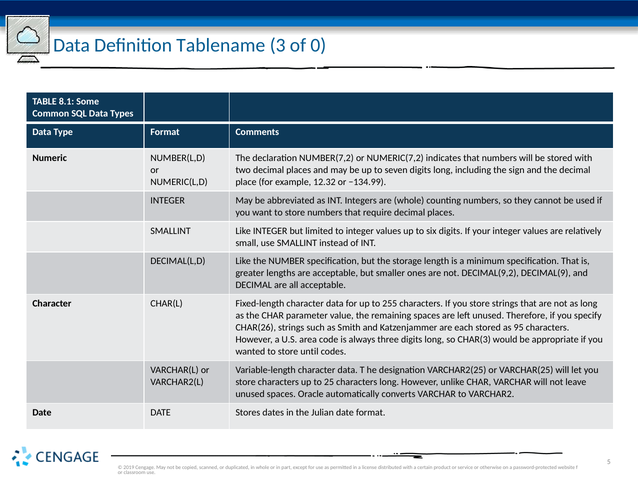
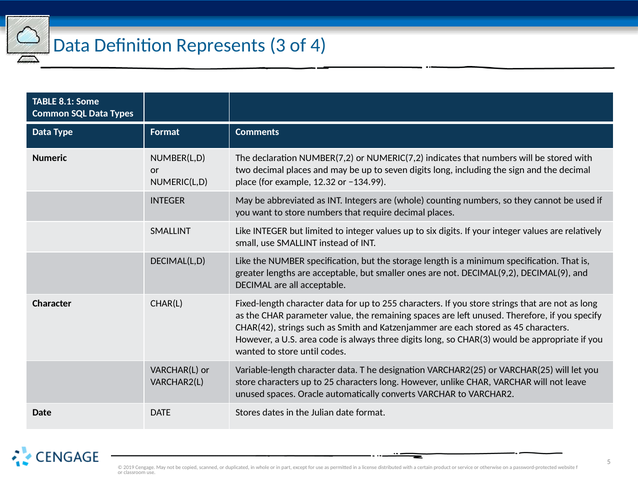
Tablename: Tablename -> Represents (221, 46)
0: 0 -> 4 (318, 46)
CHAR(26: CHAR(26 -> CHAR(42 (256, 328)
95: 95 -> 45 (519, 328)
